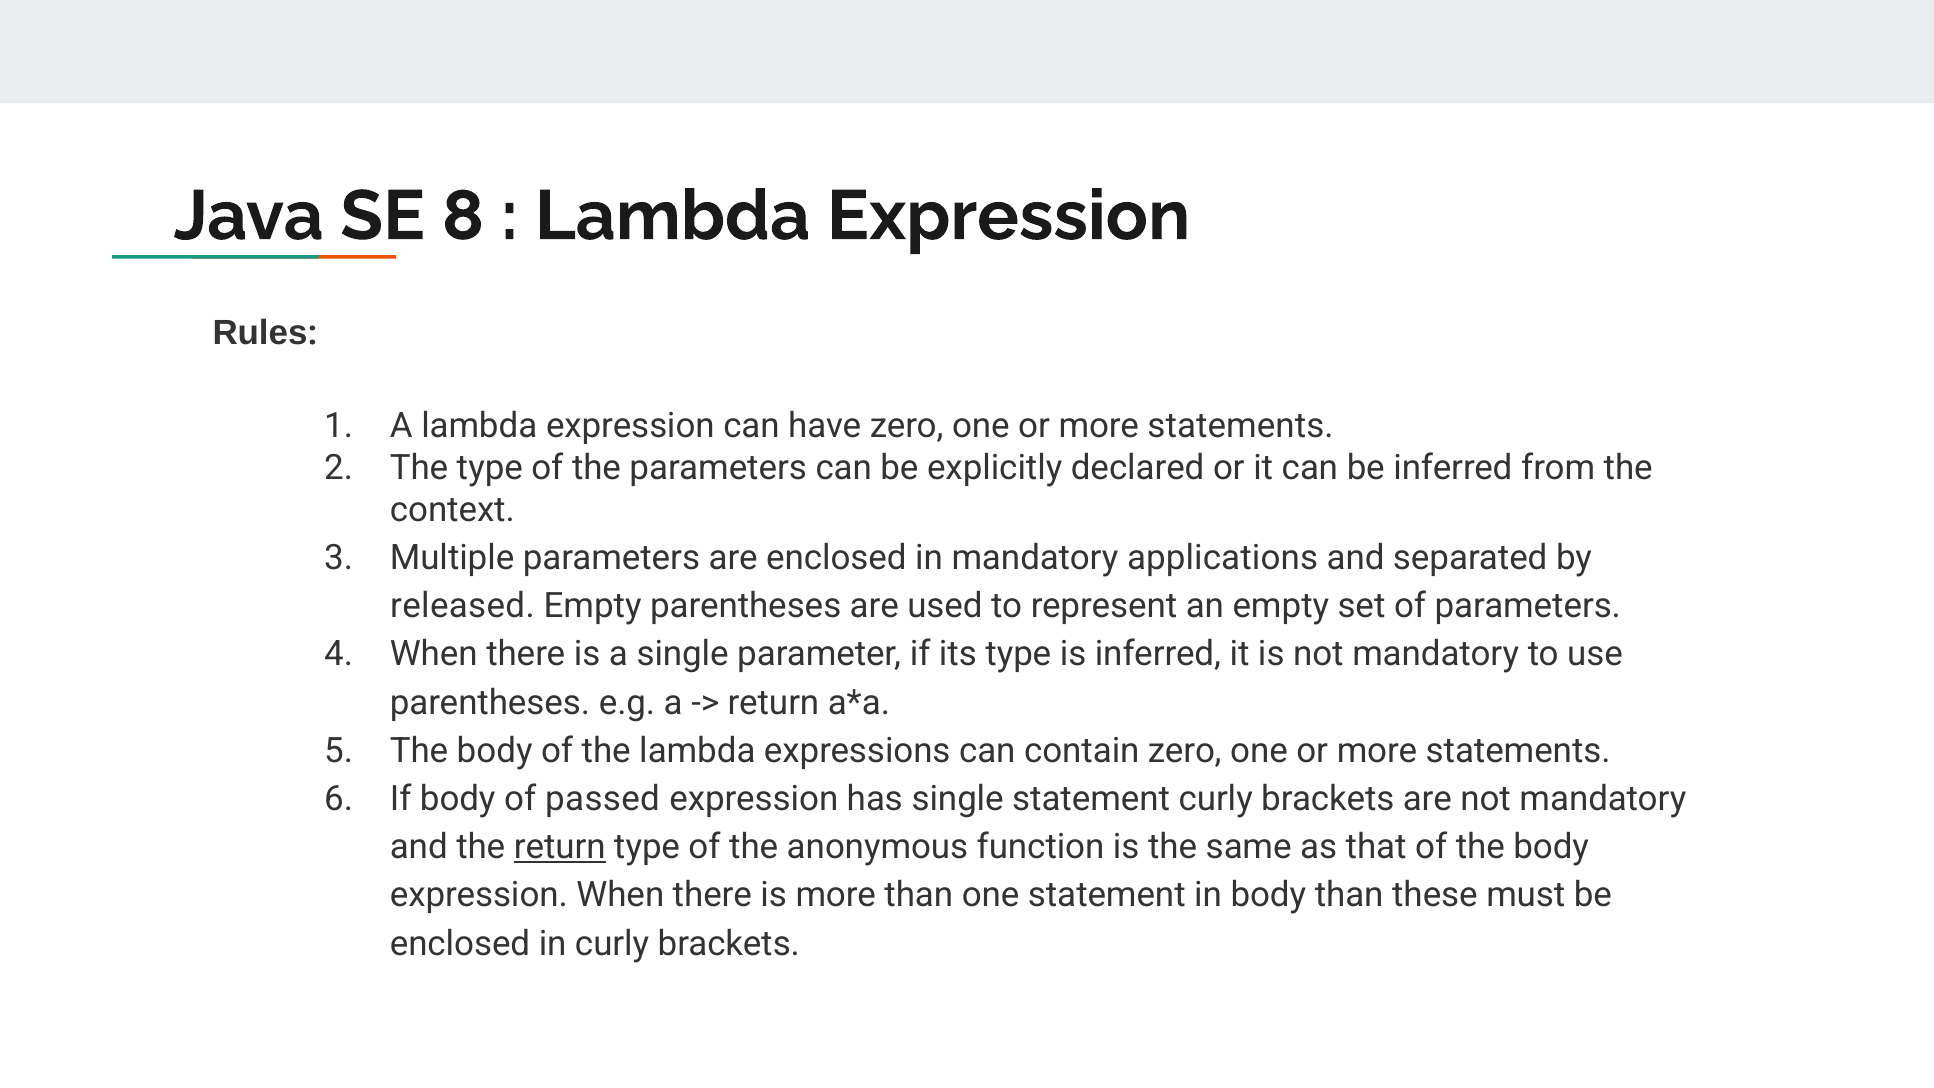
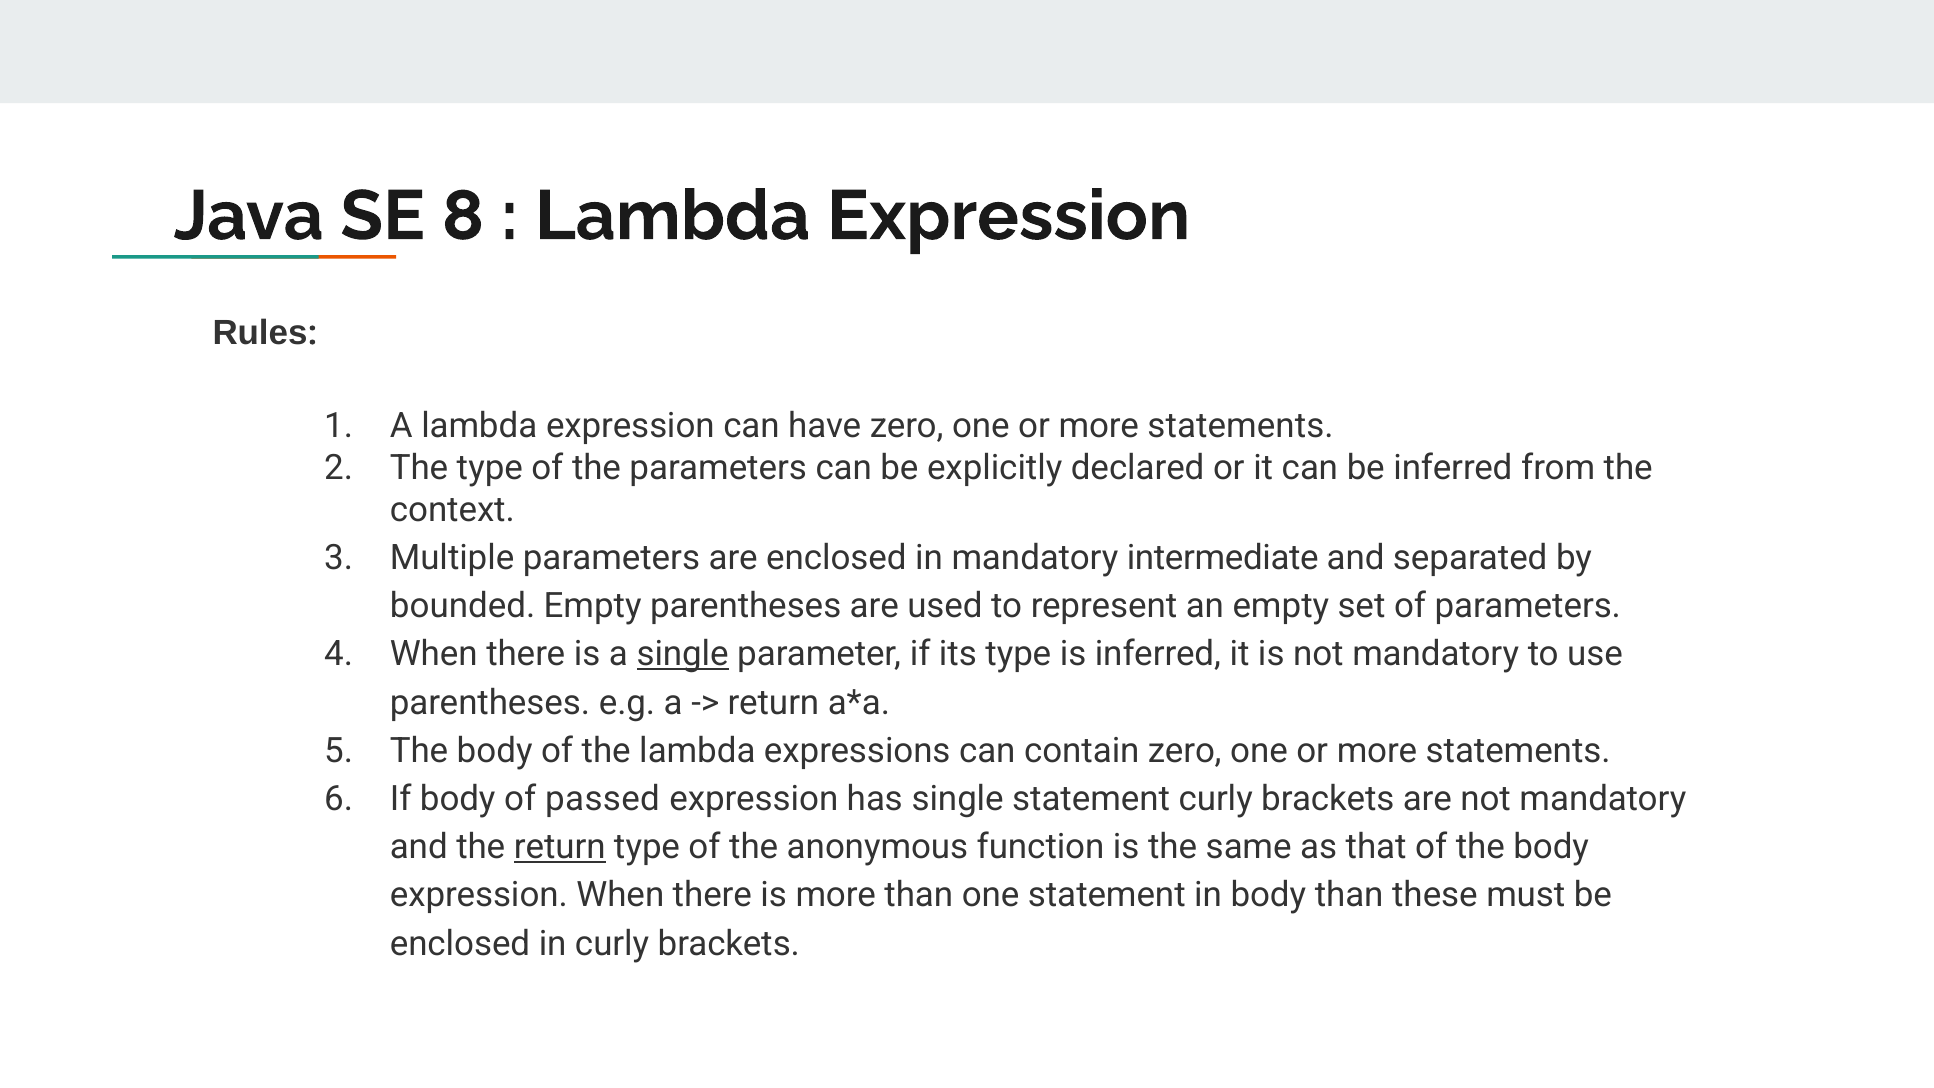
applications: applications -> intermediate (1223, 558)
released: released -> bounded (463, 606)
single underline: none -> present (683, 654)
